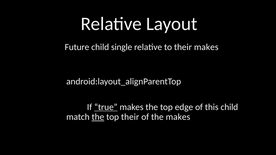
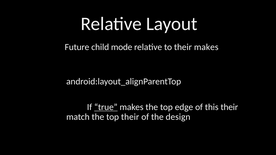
single: single -> mode (122, 47)
this child: child -> their (229, 107)
the underline: present -> none (98, 117)
the makes: makes -> design (178, 117)
